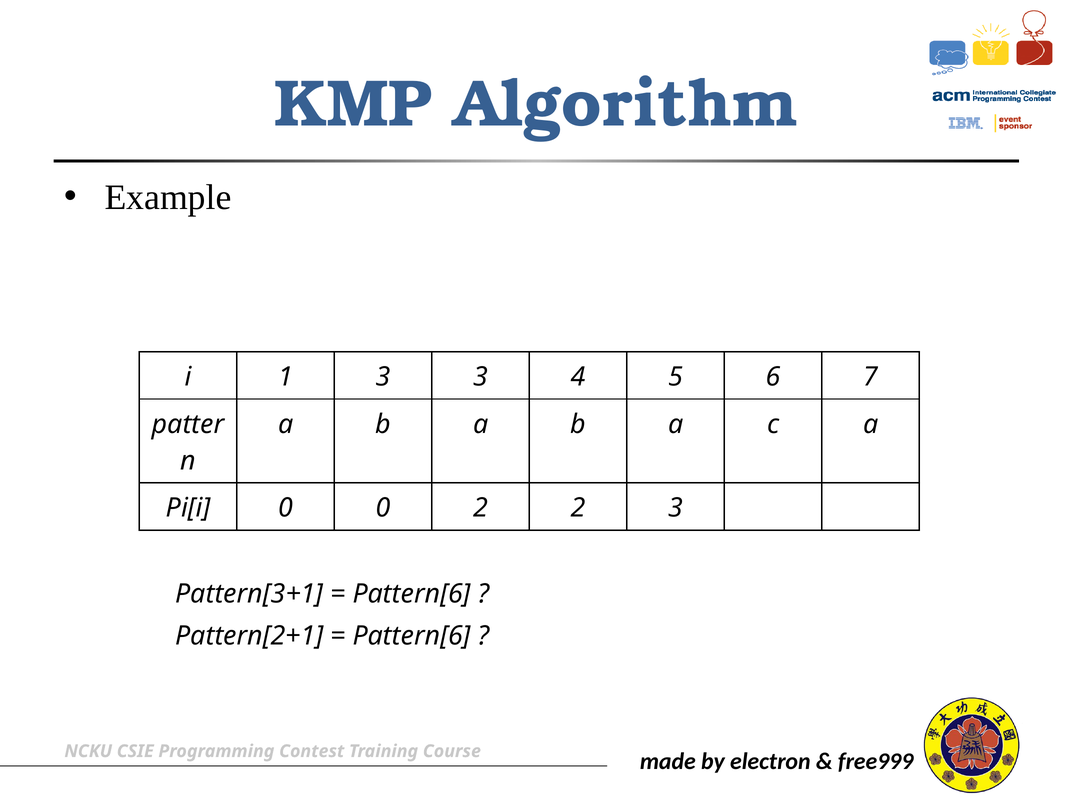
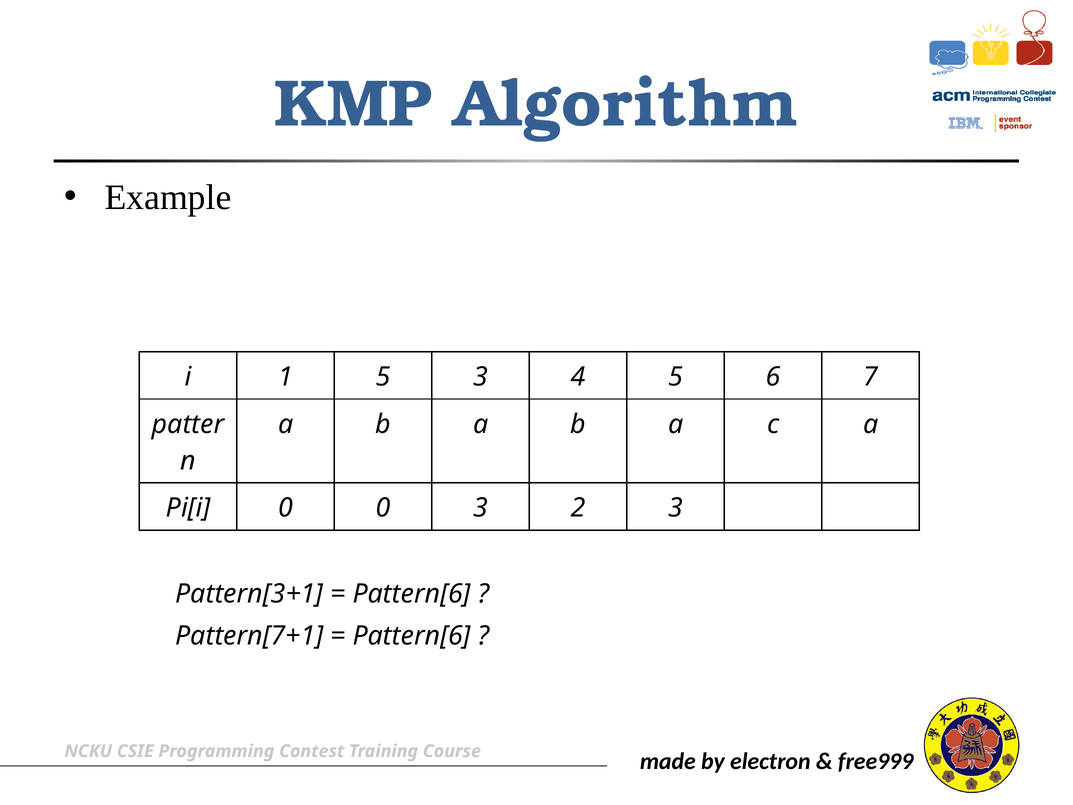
1 3: 3 -> 5 (383, 377)
0 2: 2 -> 3 (481, 508)
Pattern[2+1: Pattern[2+1 -> Pattern[7+1 (249, 636)
